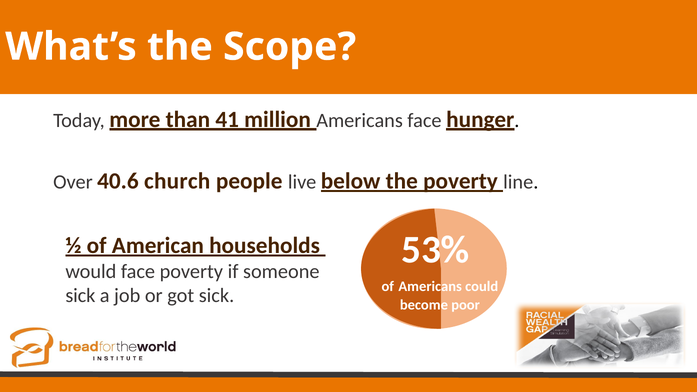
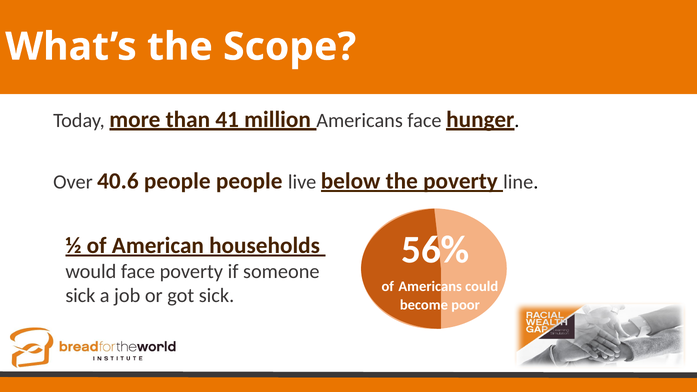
40.6 church: church -> people (177, 181)
53%: 53% -> 56% (435, 250)
